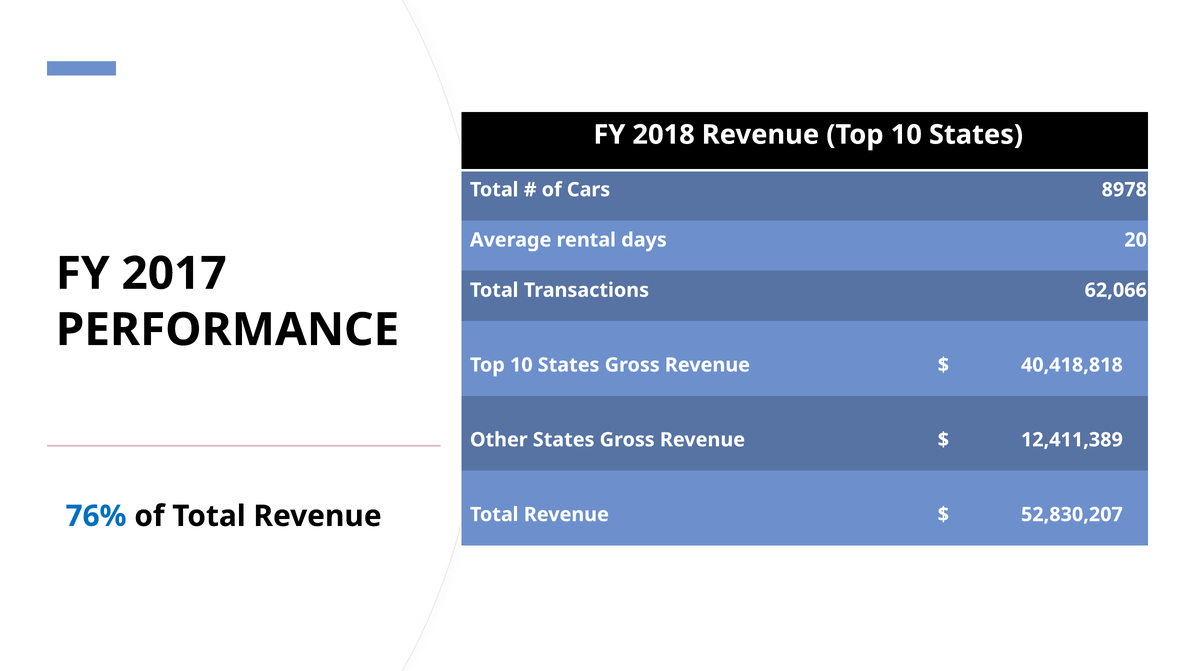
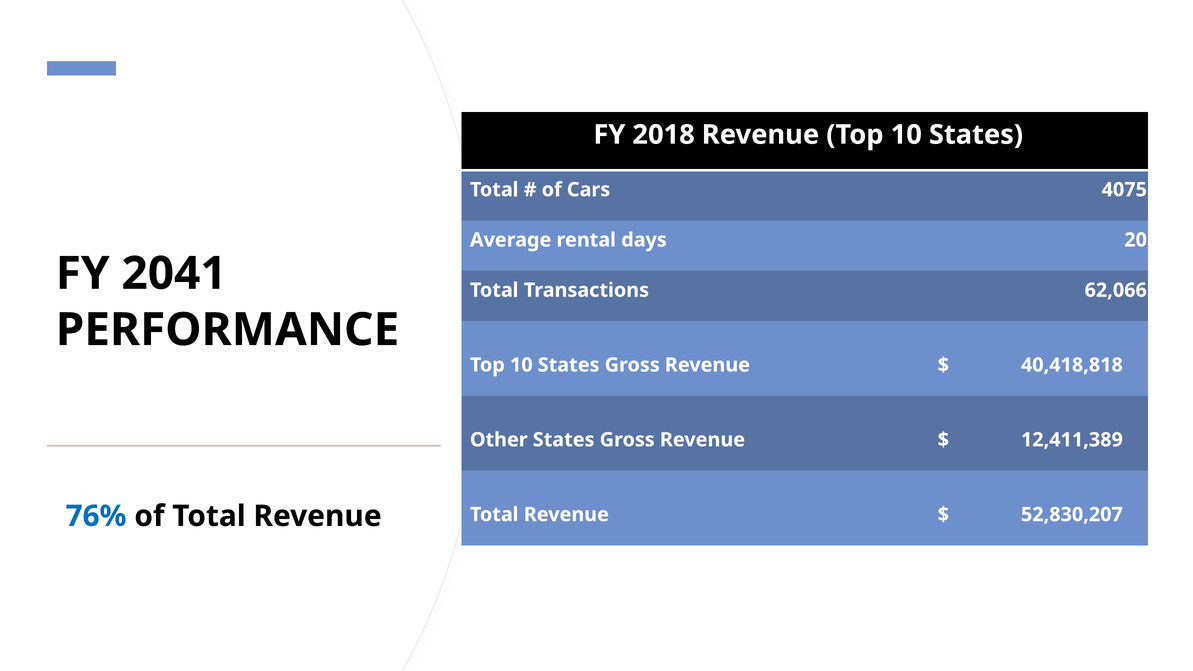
8978: 8978 -> 4075 (1124, 190)
2017: 2017 -> 2041 (174, 274)
